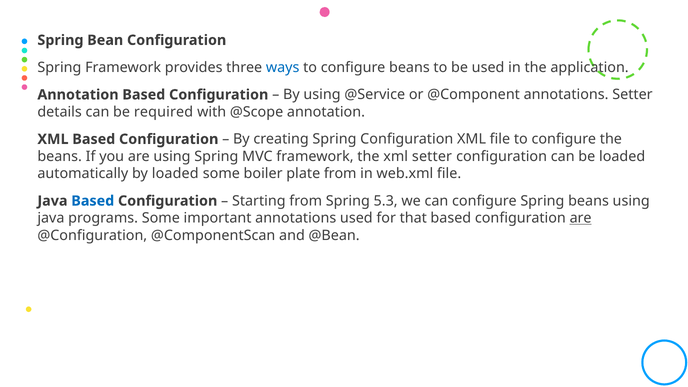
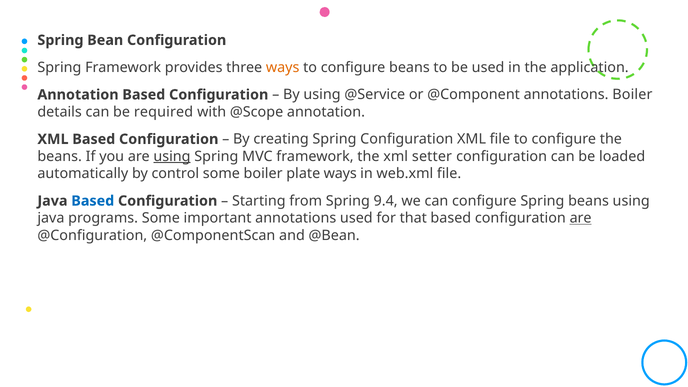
ways colour: blue -> orange (283, 67)
annotations Setter: Setter -> Boiler (632, 95)
using underline: none -> present (172, 156)
by loaded: loaded -> control (175, 174)
plate from: from -> ways (340, 174)
5.3: 5.3 -> 9.4 (386, 201)
